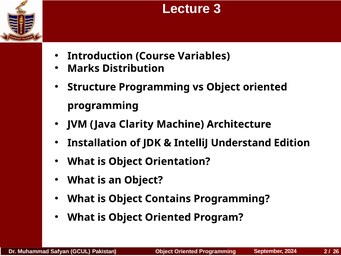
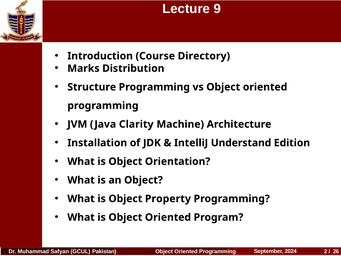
3: 3 -> 9 (217, 9)
Variables: Variables -> Directory (204, 56)
Contains: Contains -> Property (168, 199)
